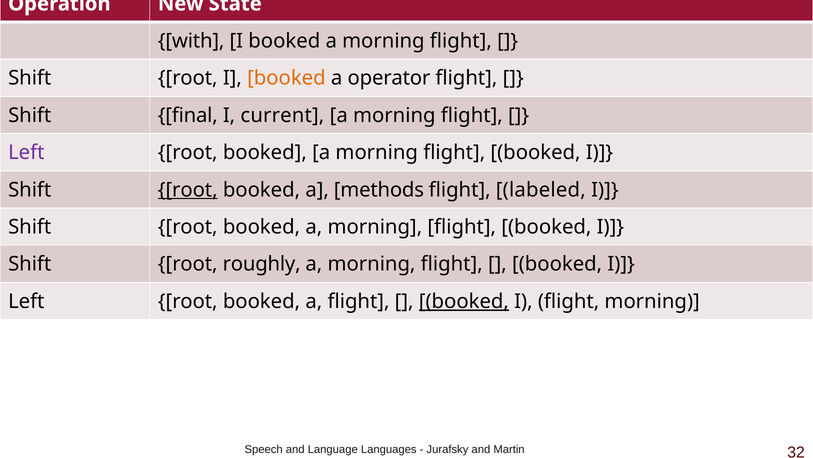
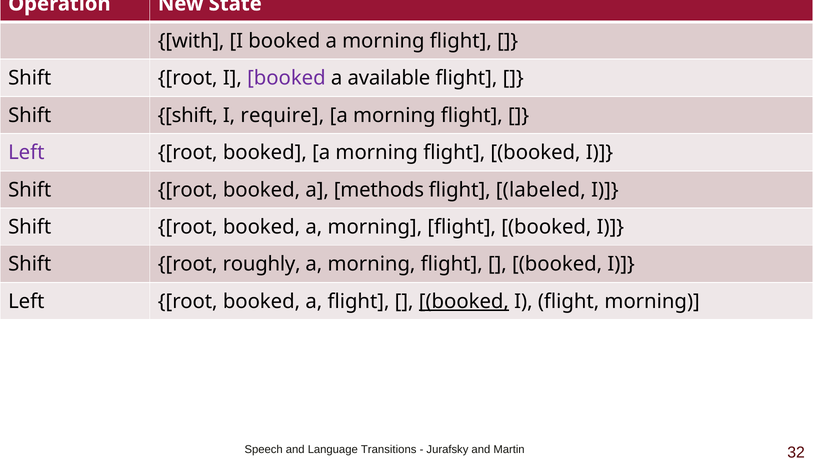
booked colour: orange -> purple (286, 78)
operator: operator -> available (389, 78)
Shift final: final -> shift (188, 115)
current: current -> require (282, 115)
root underline: present -> none (188, 190)
Languages: Languages -> Transitions (389, 449)
